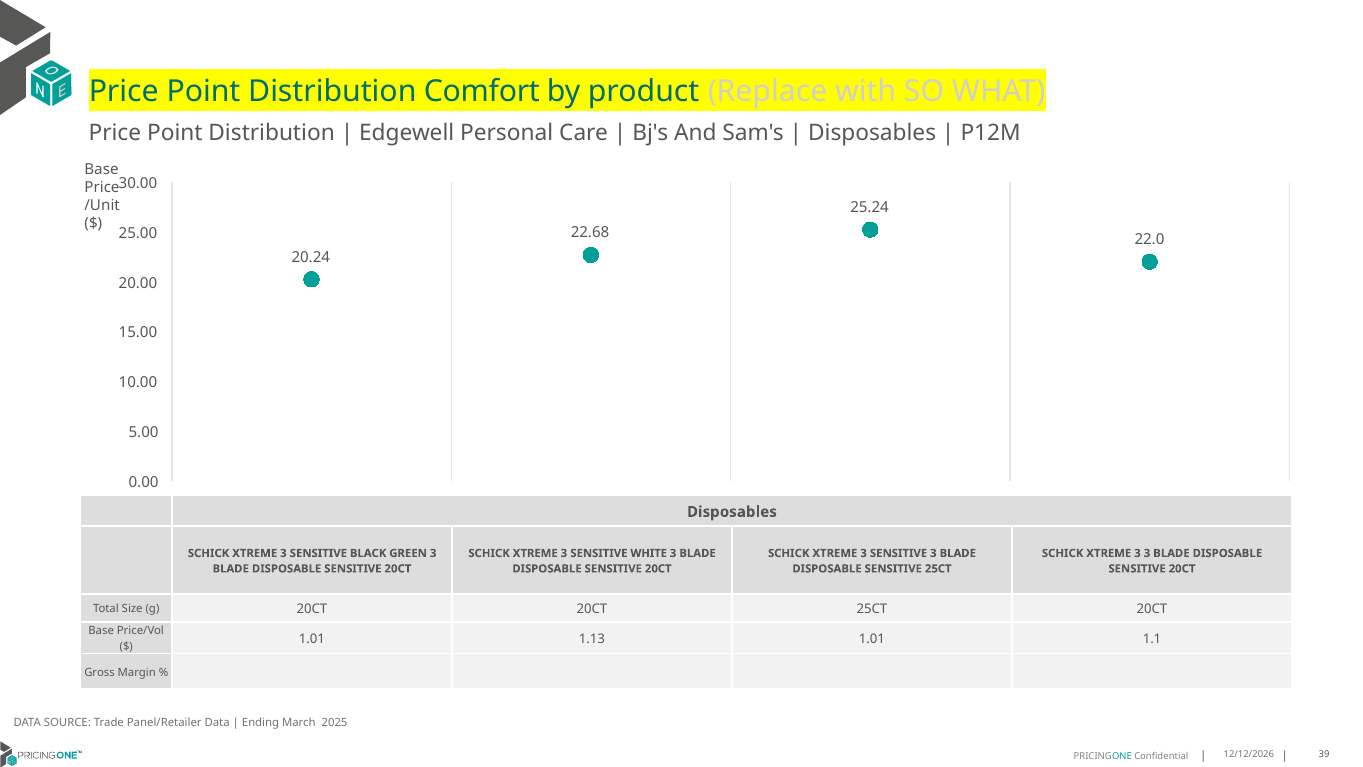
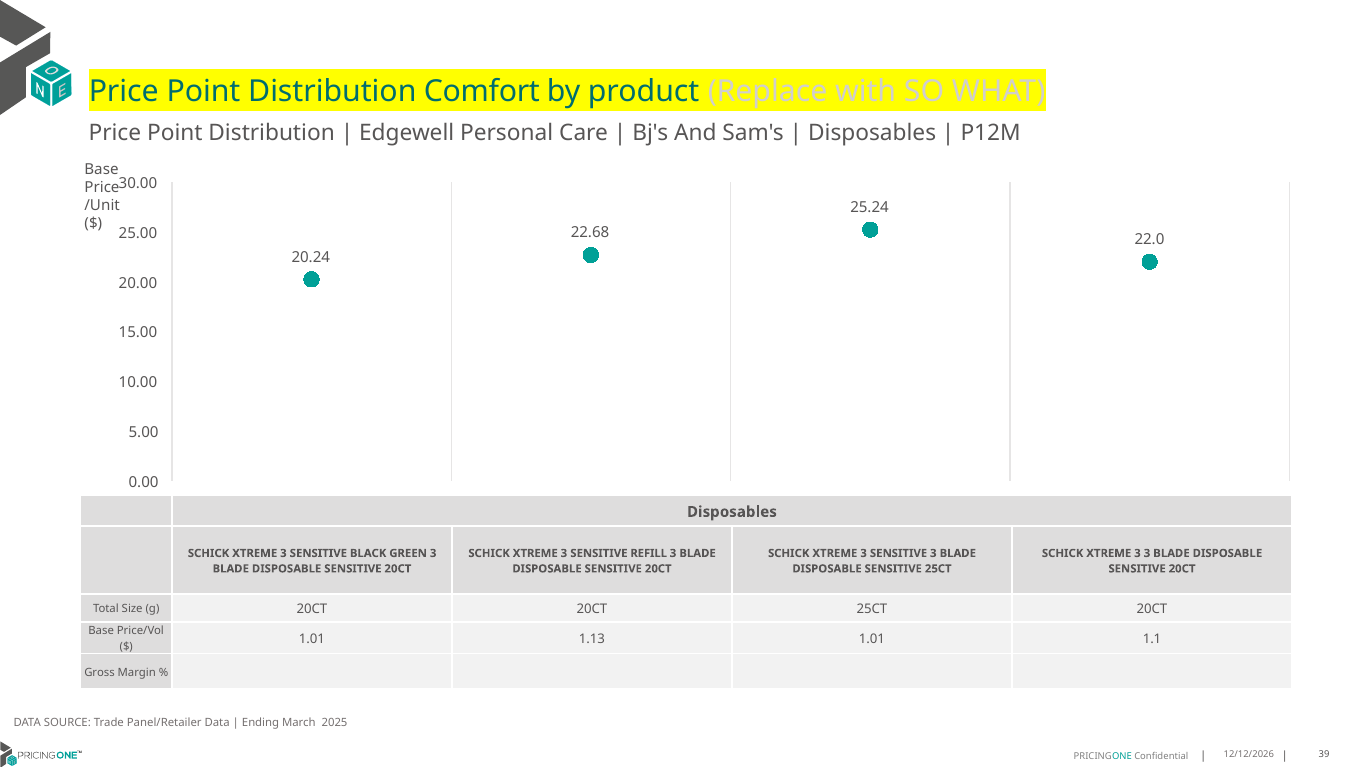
WHITE: WHITE -> REFILL (649, 553)
